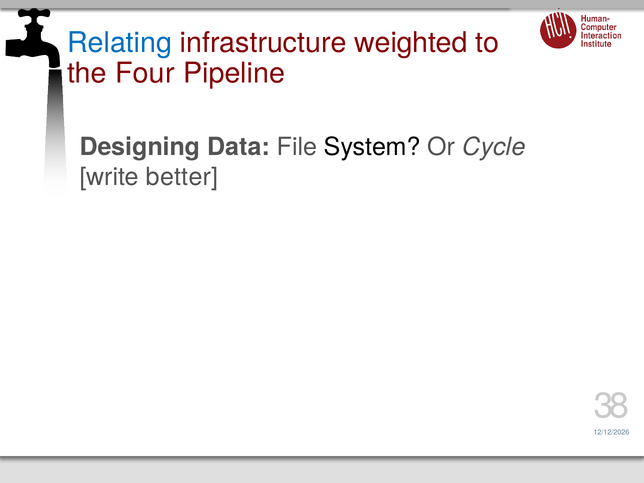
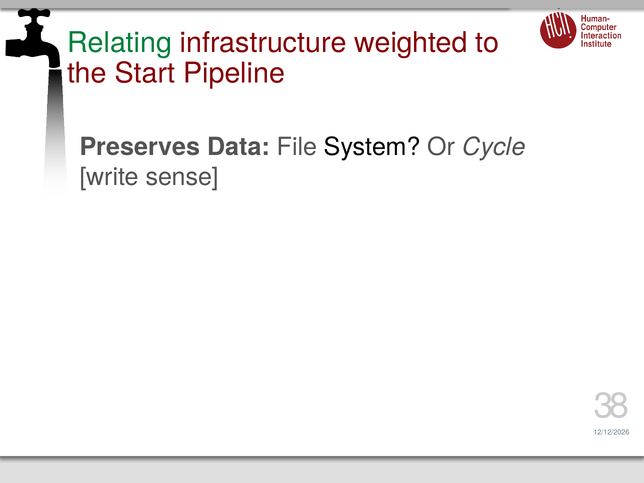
Relating colour: blue -> green (120, 43)
Four: Four -> Start (145, 73)
Designing: Designing -> Preserves (140, 147)
better: better -> sense (182, 177)
